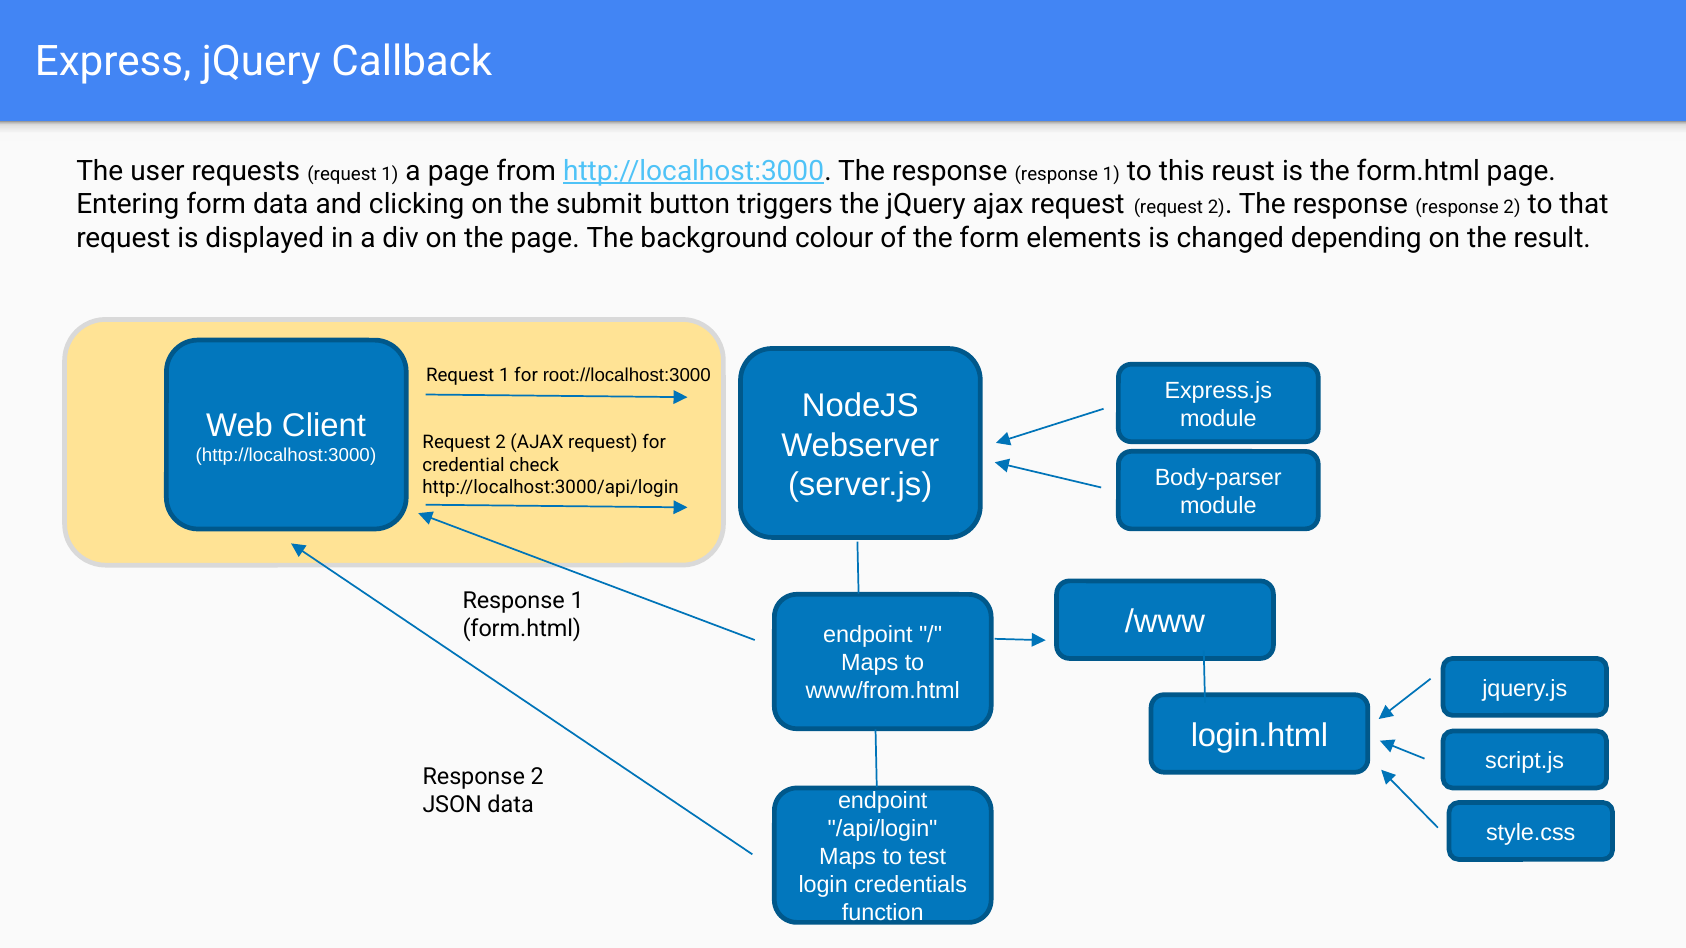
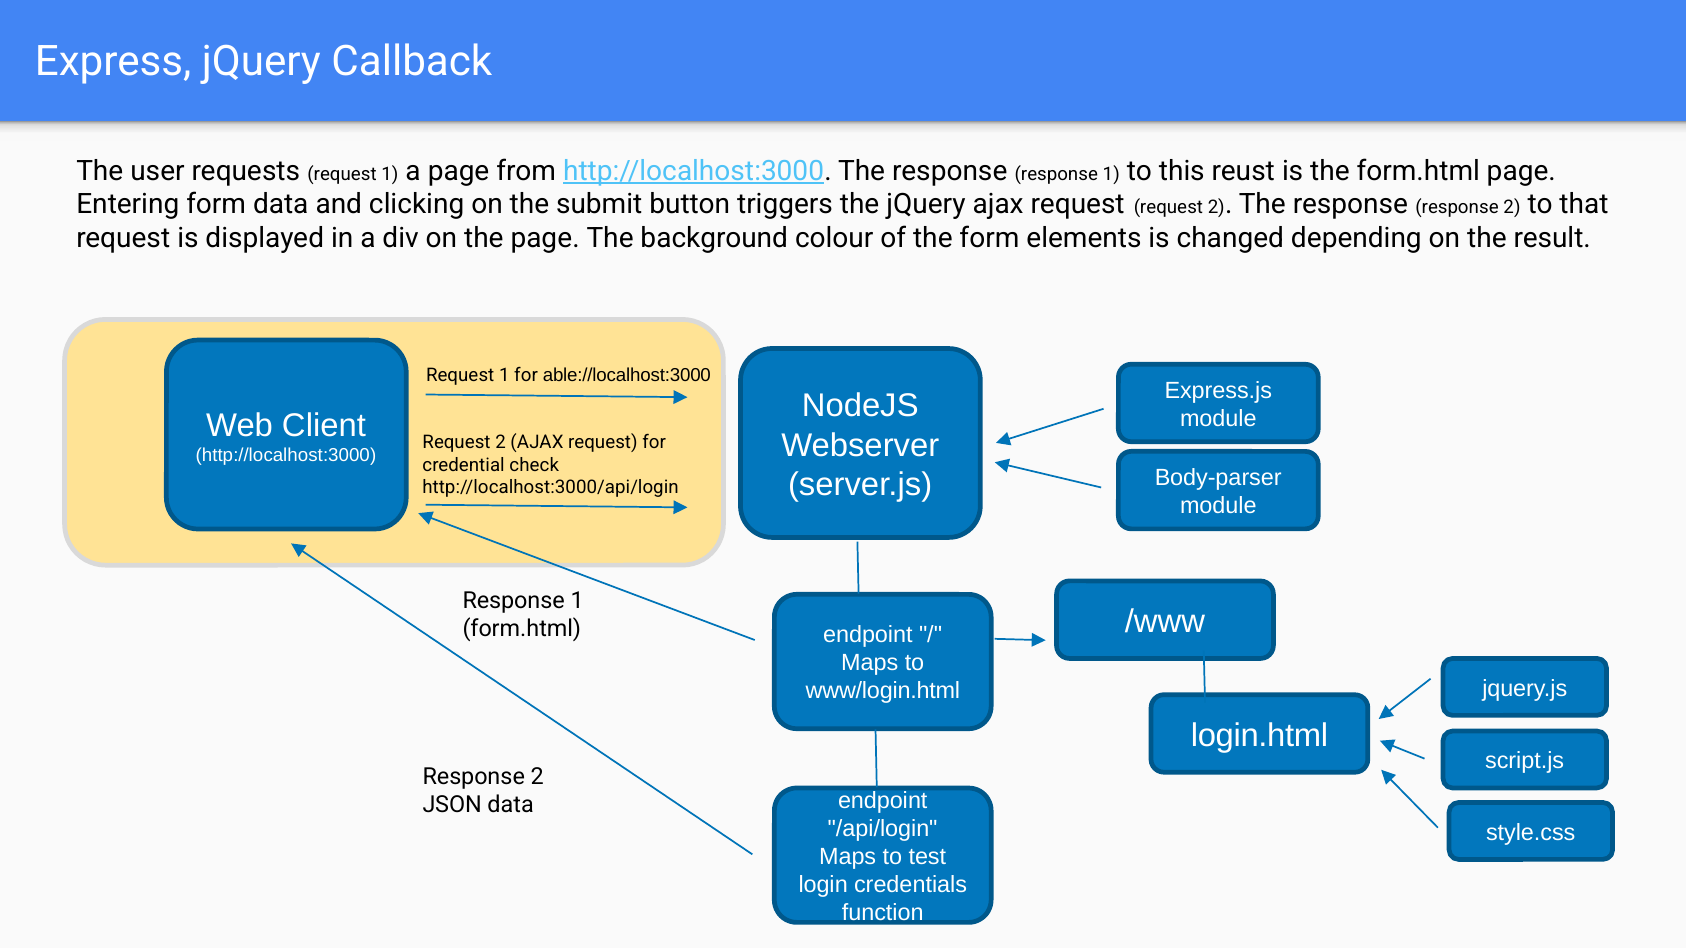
root://localhost:3000: root://localhost:3000 -> able://localhost:3000 (627, 375)
www/from.html: www/from.html -> www/login.html (883, 692)
